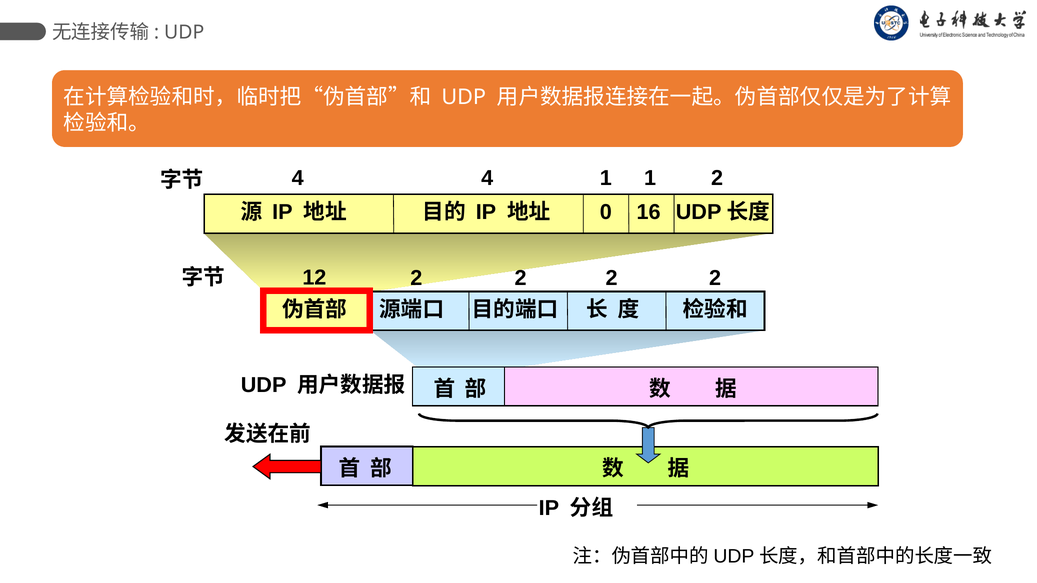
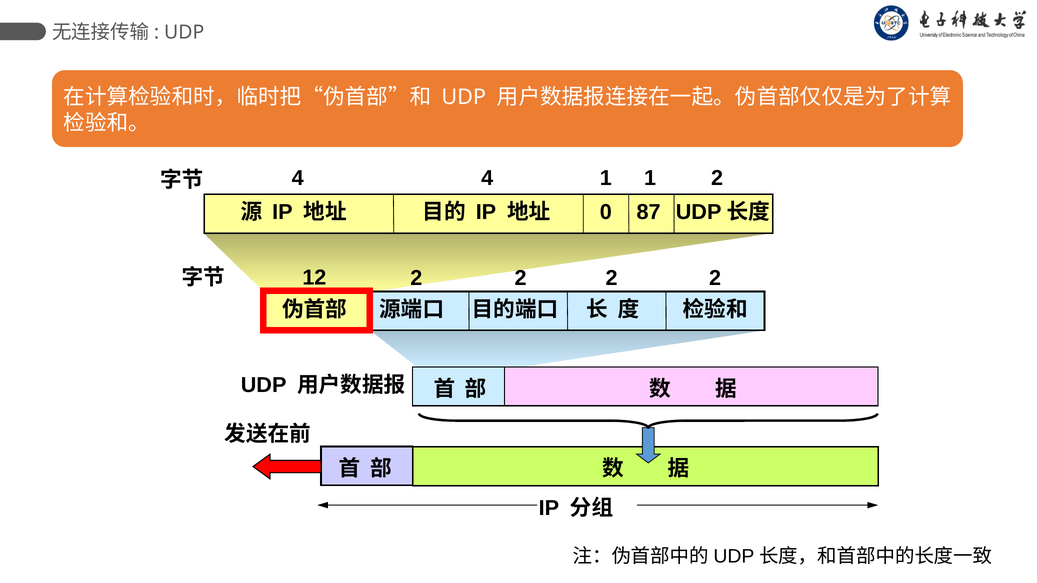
16: 16 -> 87 (649, 212)
